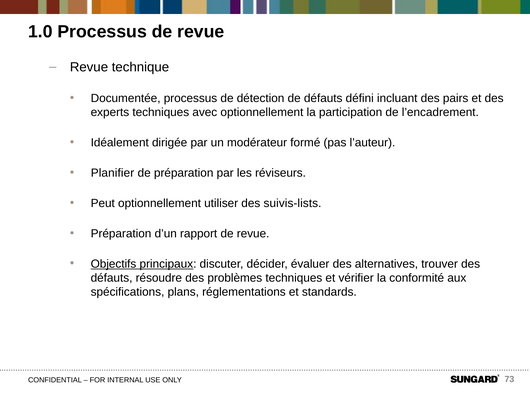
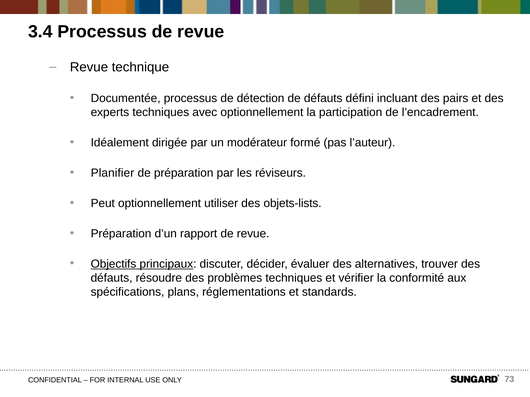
1.0: 1.0 -> 3.4 (40, 32)
suivis-lists: suivis-lists -> objets-lists (293, 203)
